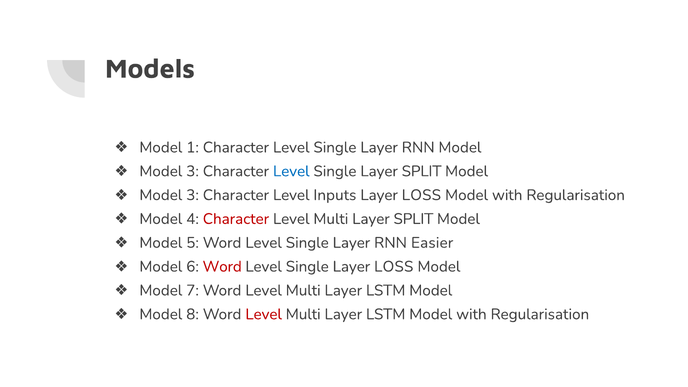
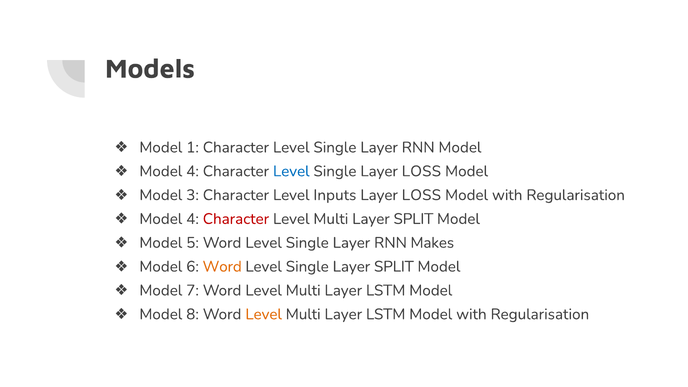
3: 3 -> 4 (193, 171)
Single Layer SPLIT: SPLIT -> LOSS (421, 171)
Easier: Easier -> Makes (432, 243)
Word colour: red -> orange (222, 267)
Single Layer LOSS: LOSS -> SPLIT (394, 267)
Level colour: red -> orange (264, 314)
